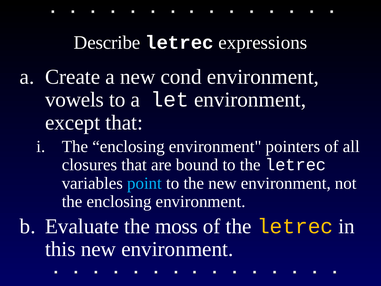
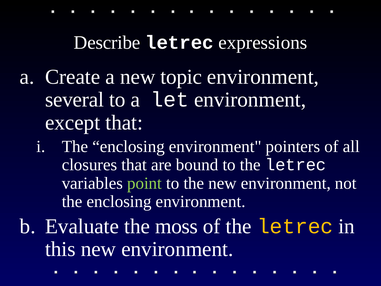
cond: cond -> topic (181, 77)
vowels: vowels -> several (74, 100)
point colour: light blue -> light green (144, 183)
